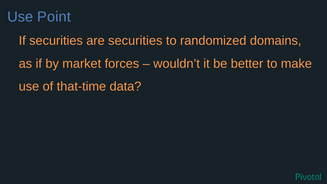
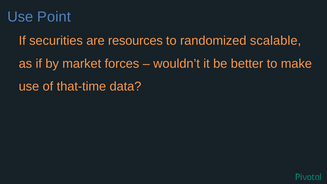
are securities: securities -> resources (135, 41)
domains: domains -> scalable (276, 41)
